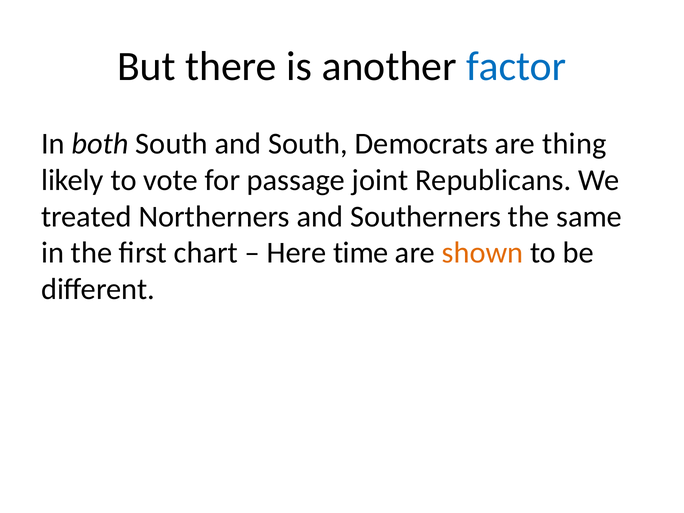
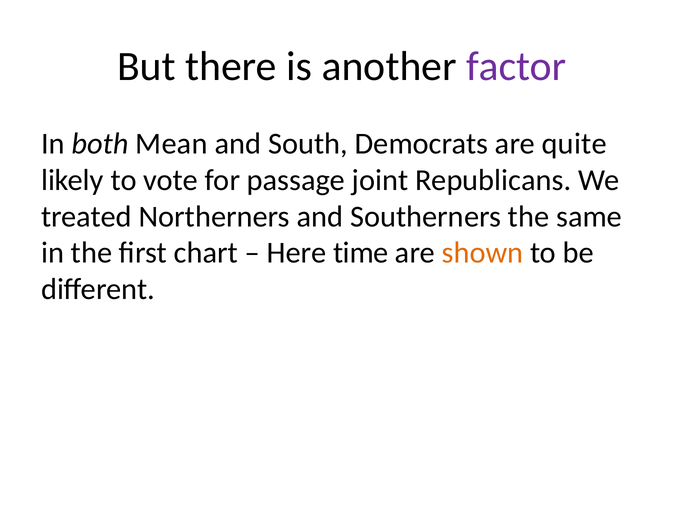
factor colour: blue -> purple (516, 66)
both South: South -> Mean (172, 143)
thing: thing -> quite (574, 143)
